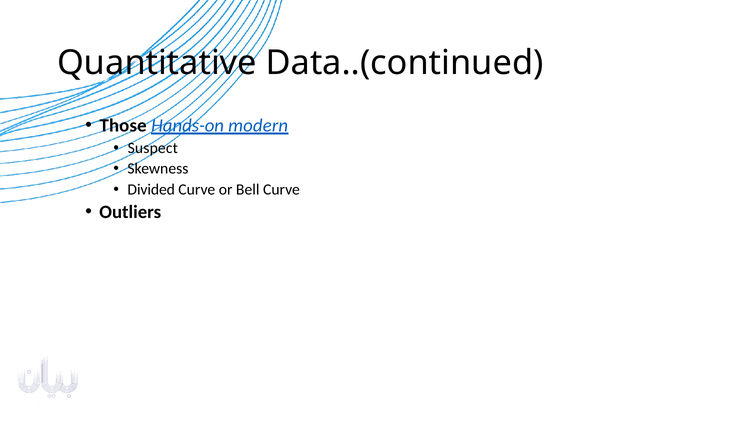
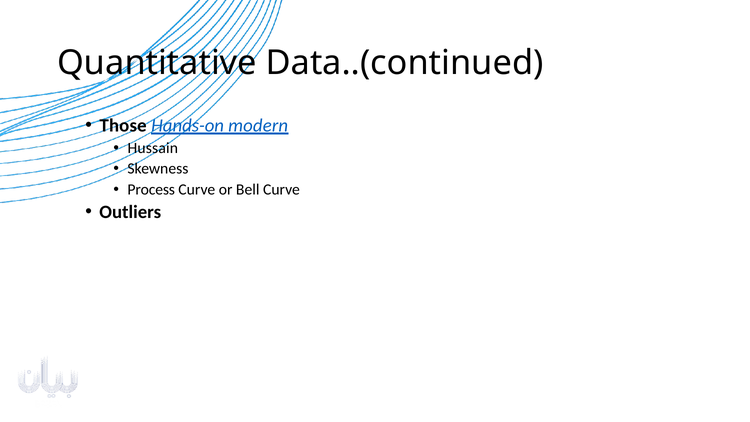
Suspect: Suspect -> Hussain (153, 148)
Divided: Divided -> Process (151, 189)
